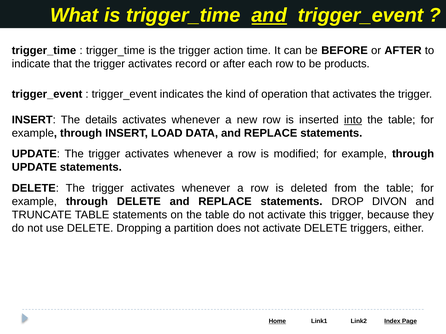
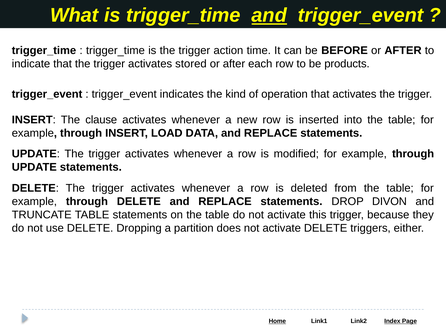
record: record -> stored (191, 64)
details: details -> clause (101, 120)
into underline: present -> none (353, 120)
